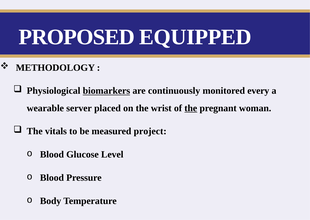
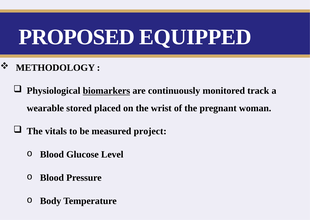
every: every -> track (258, 91)
server: server -> stored (79, 108)
the underline: present -> none (191, 108)
